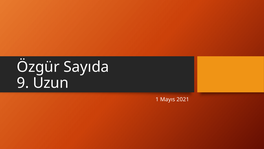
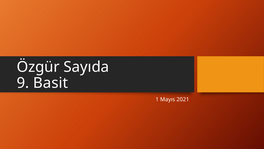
Uzun: Uzun -> Basit (51, 83)
